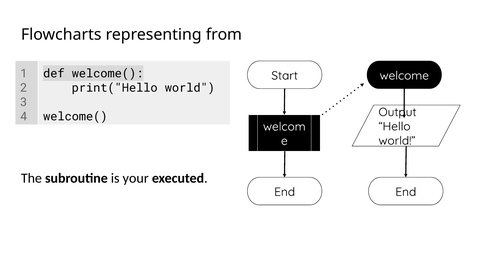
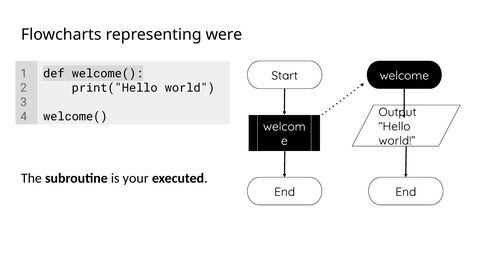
from: from -> were (224, 35)
